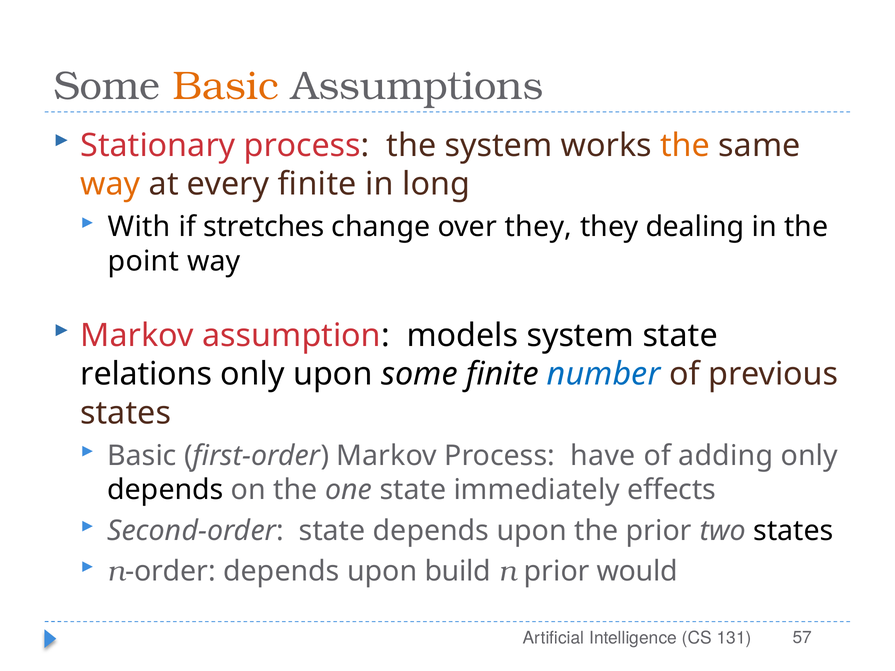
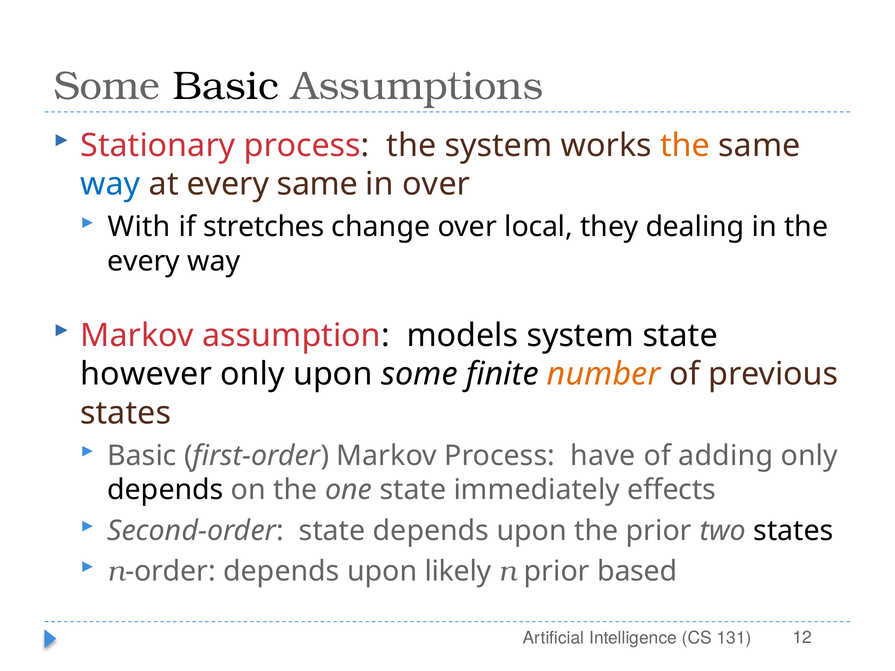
Basic colour: orange -> black (226, 86)
way colour: orange -> blue (110, 184)
every finite: finite -> same (317, 184)
in long: long -> over (436, 184)
over they: they -> local (539, 227)
point: point -> every (144, 261)
relations: relations -> however (146, 374)
number colour: blue -> orange (604, 374)
build: build -> likely (458, 571)
would: would -> based (637, 571)
57: 57 -> 12 (802, 638)
